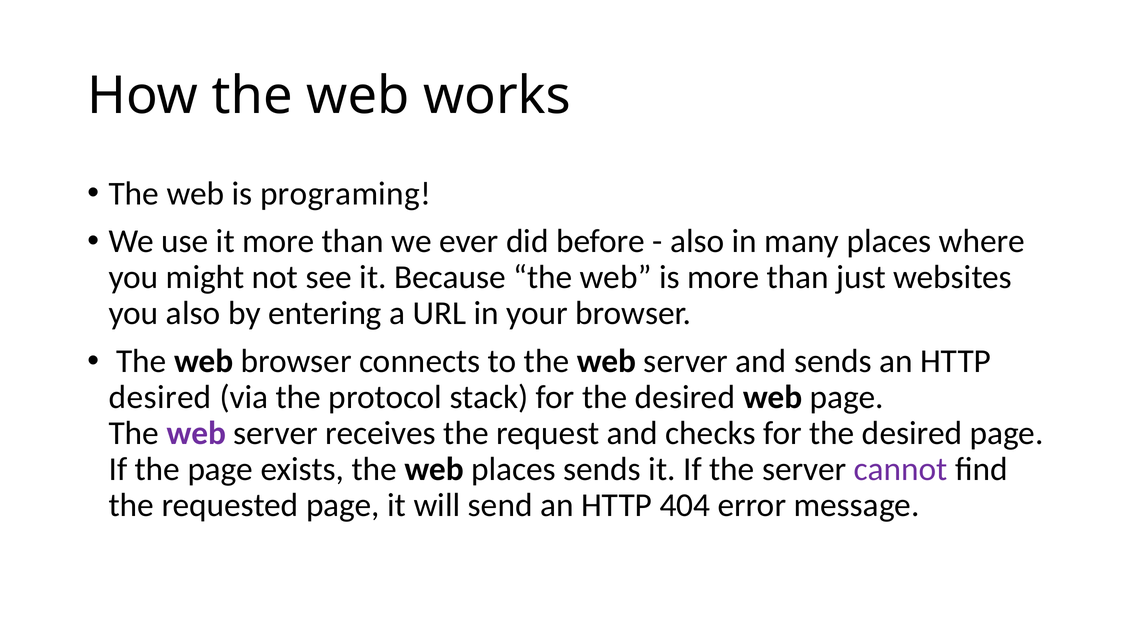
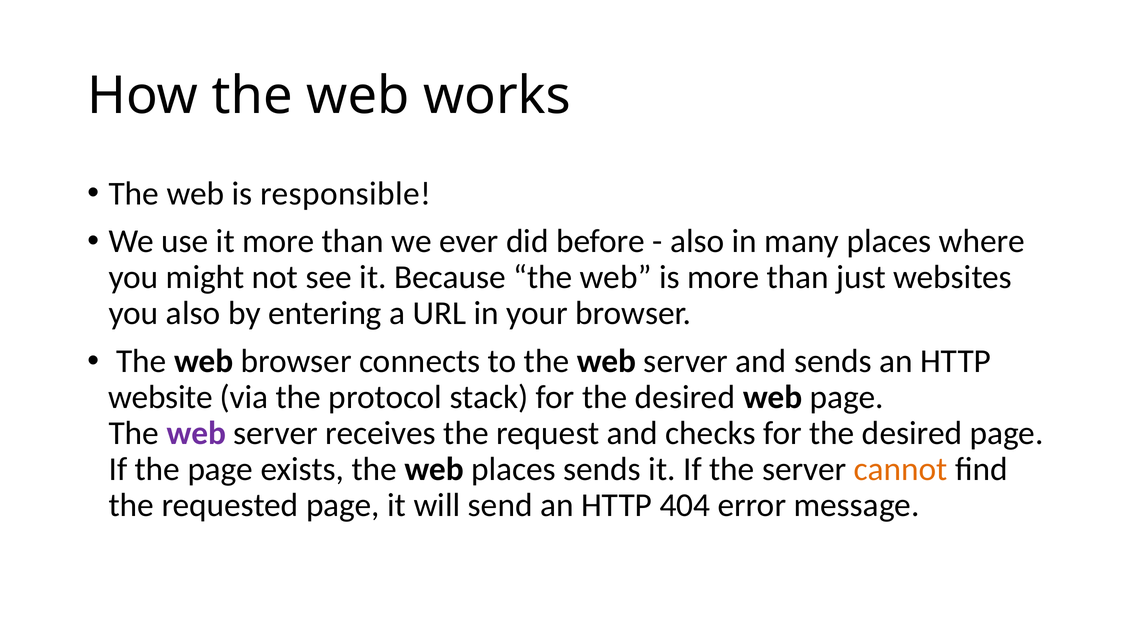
programing: programing -> responsible (345, 194)
desired: desired -> website (161, 397)
cannot colour: purple -> orange (901, 469)
